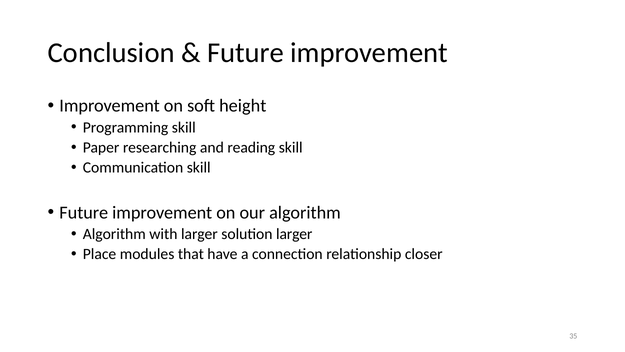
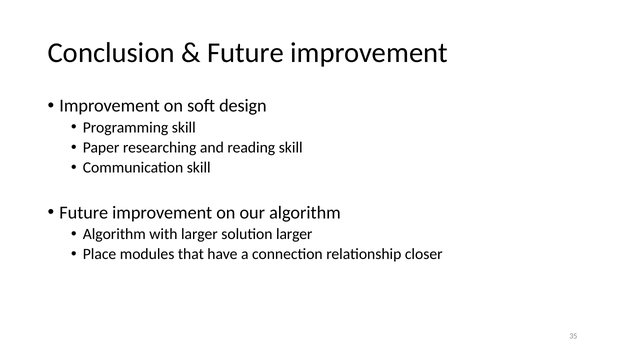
height: height -> design (243, 106)
